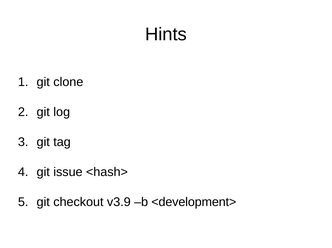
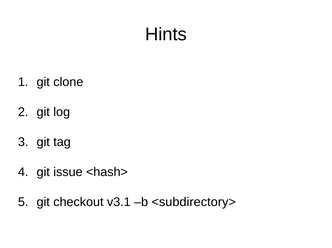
v3.9: v3.9 -> v3.1 (119, 203)
<development>: <development> -> <subdirectory> (194, 203)
